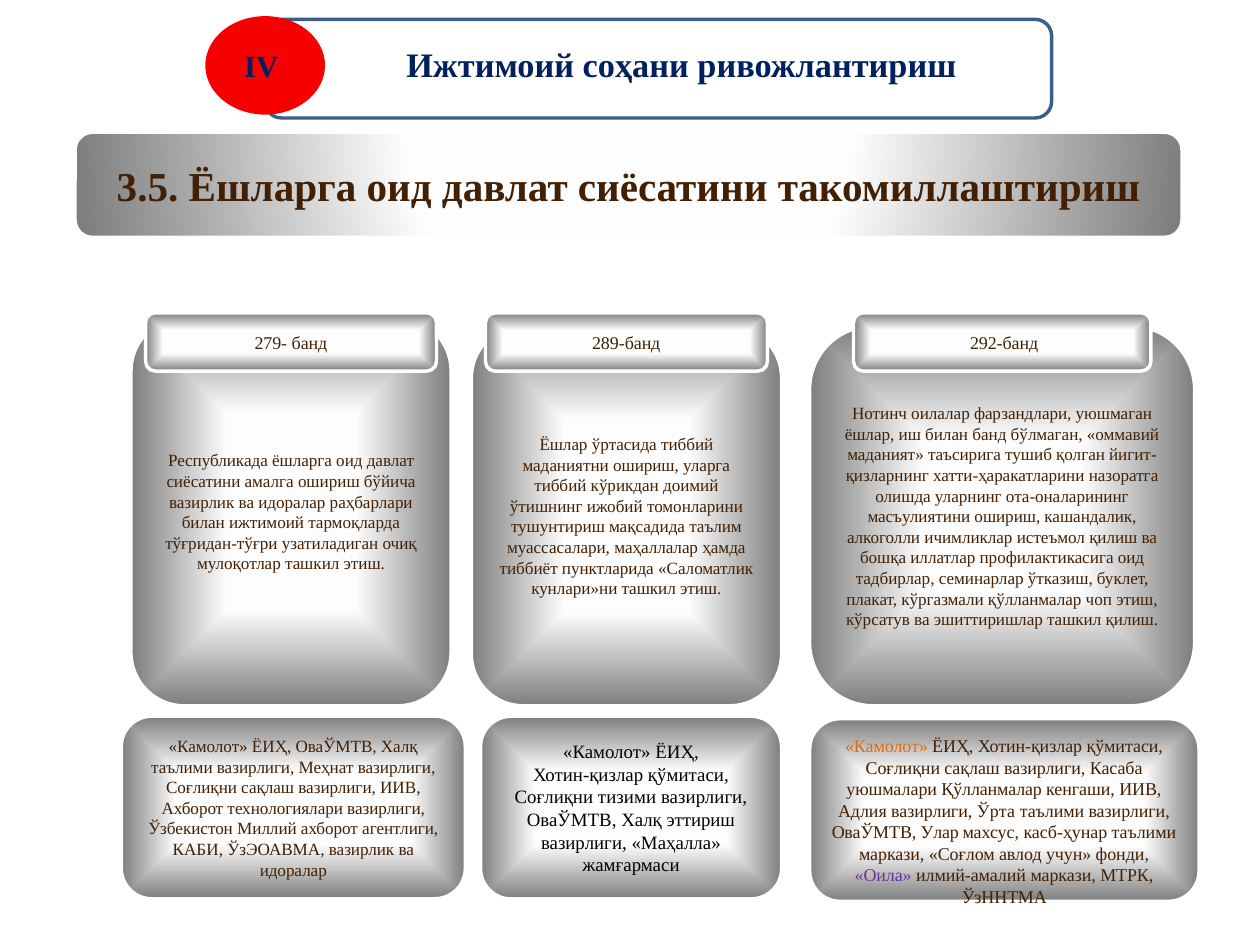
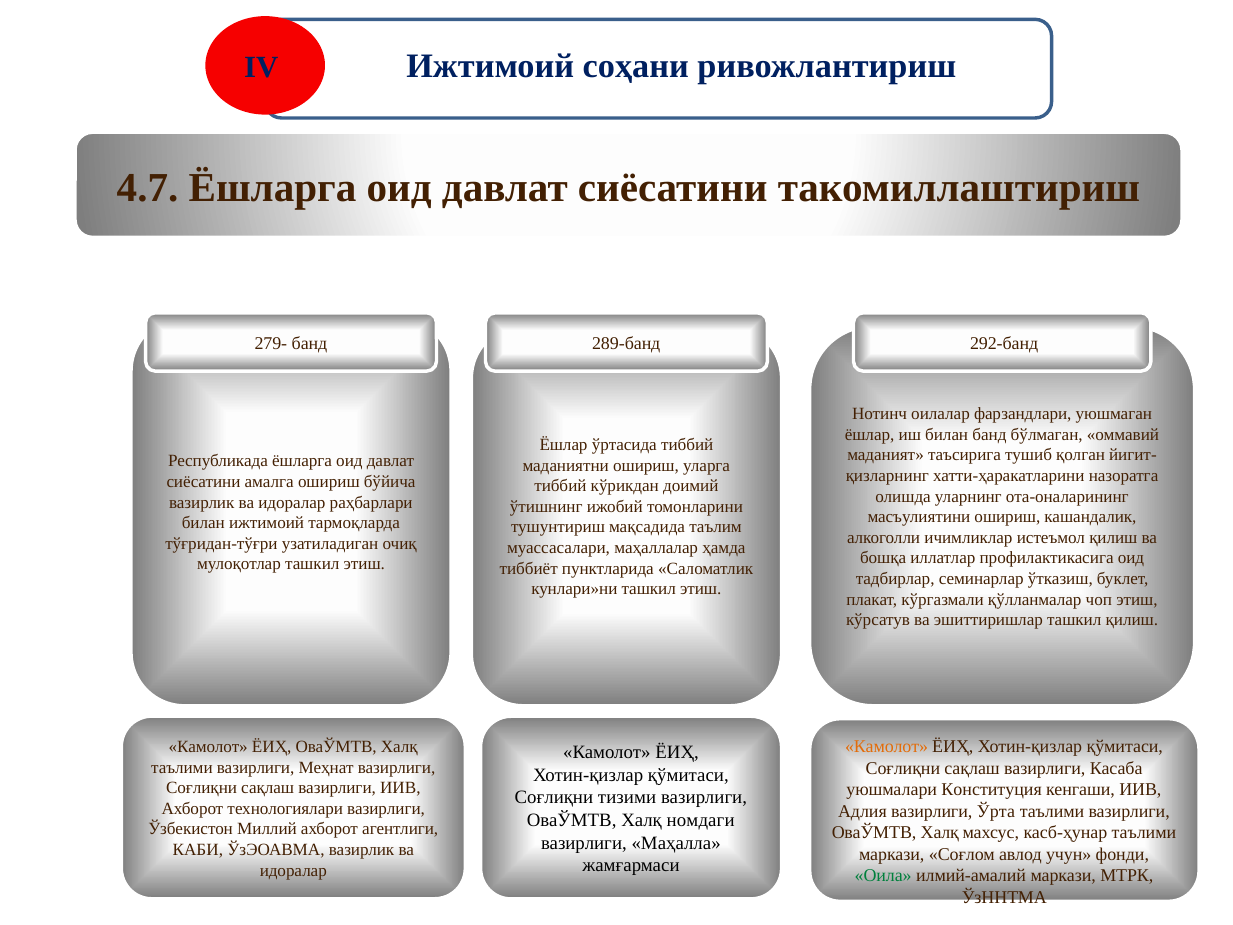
3.5: 3.5 -> 4.7 (148, 188)
уюшмалари Қўлланмалар: Қўлланмалар -> Конституция (992, 789)
эттириш: эттириш -> номдаги (701, 820)
Улар: Улар -> Халқ (940, 833)
Оила colour: purple -> green (883, 876)
